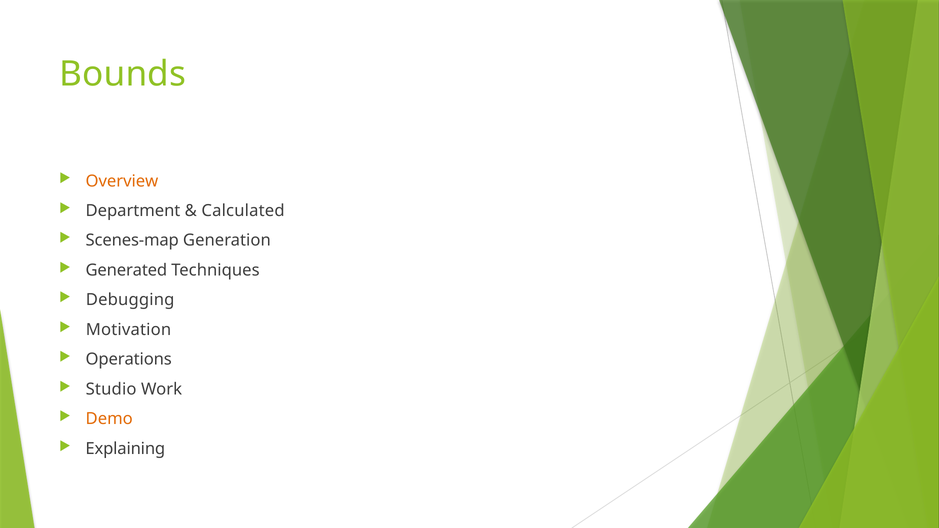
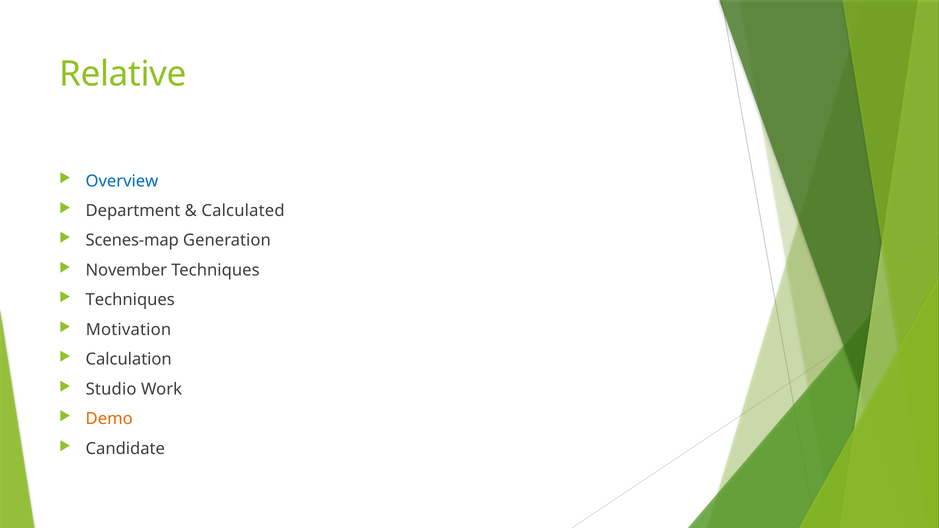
Bounds: Bounds -> Relative (123, 74)
Overview colour: orange -> blue (122, 181)
Generated: Generated -> November (126, 270)
Debugging: Debugging -> Techniques (130, 300)
Operations: Operations -> Calculation (129, 360)
Explaining: Explaining -> Candidate (125, 449)
